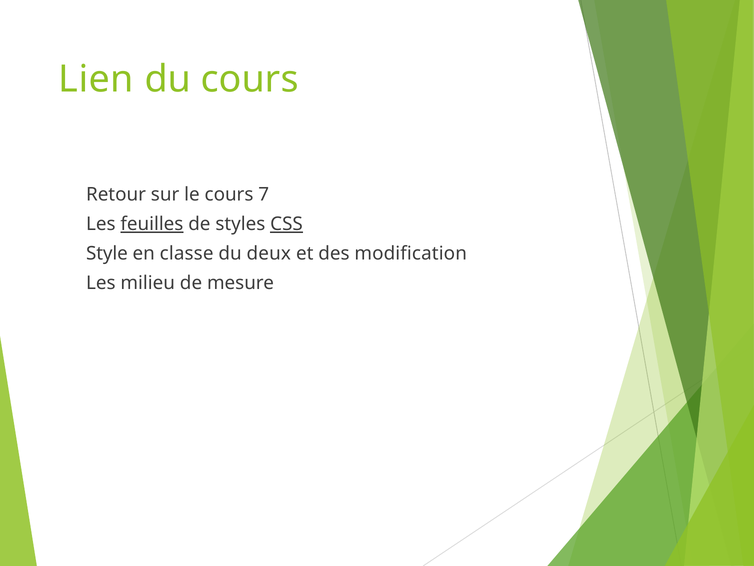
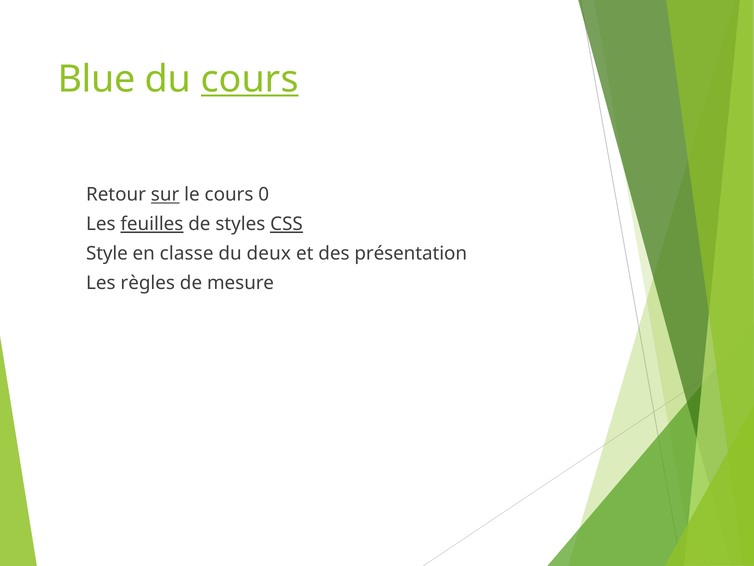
Lien: Lien -> Blue (96, 79)
cours underline: none -> present (250, 79)
sur underline: none -> present (165, 195)
7: 7 -> 0 (264, 195)
modification: modification -> présentation (411, 253)
milieu: milieu -> règles (148, 283)
